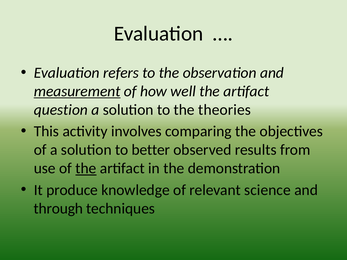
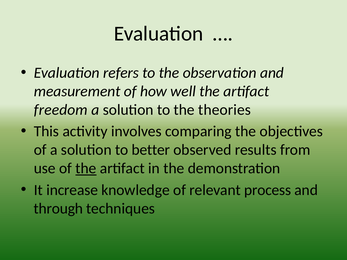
measurement underline: present -> none (77, 91)
question: question -> freedom (61, 110)
produce: produce -> increase (72, 190)
science: science -> process (268, 190)
